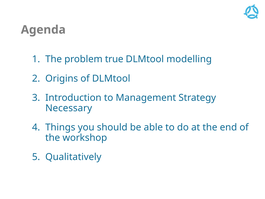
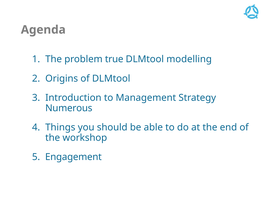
Necessary: Necessary -> Numerous (69, 108)
Qualitatively: Qualitatively -> Engagement (73, 157)
